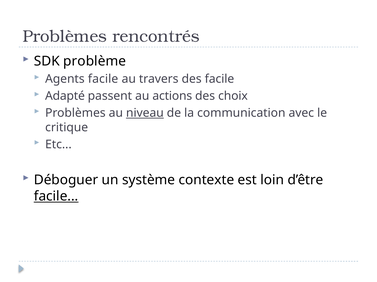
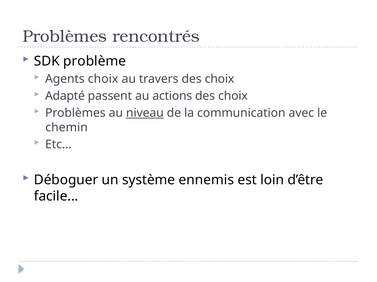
Agents facile: facile -> choix (103, 79)
travers des facile: facile -> choix (220, 79)
critique: critique -> chemin (67, 128)
contexte: contexte -> ennemis (206, 180)
facile underline: present -> none (56, 197)
